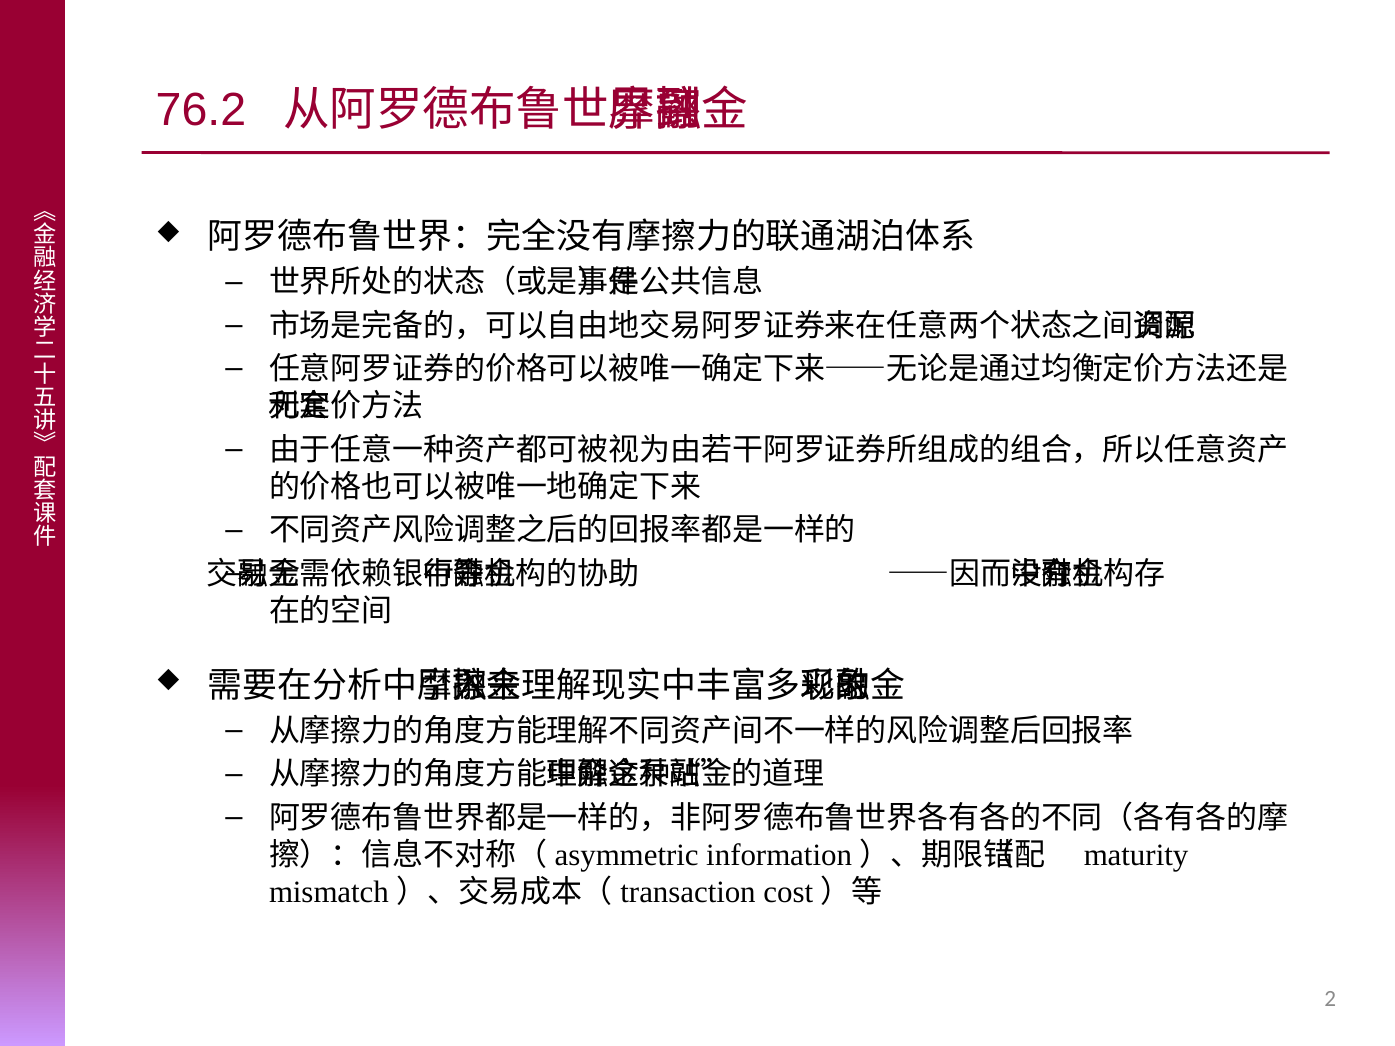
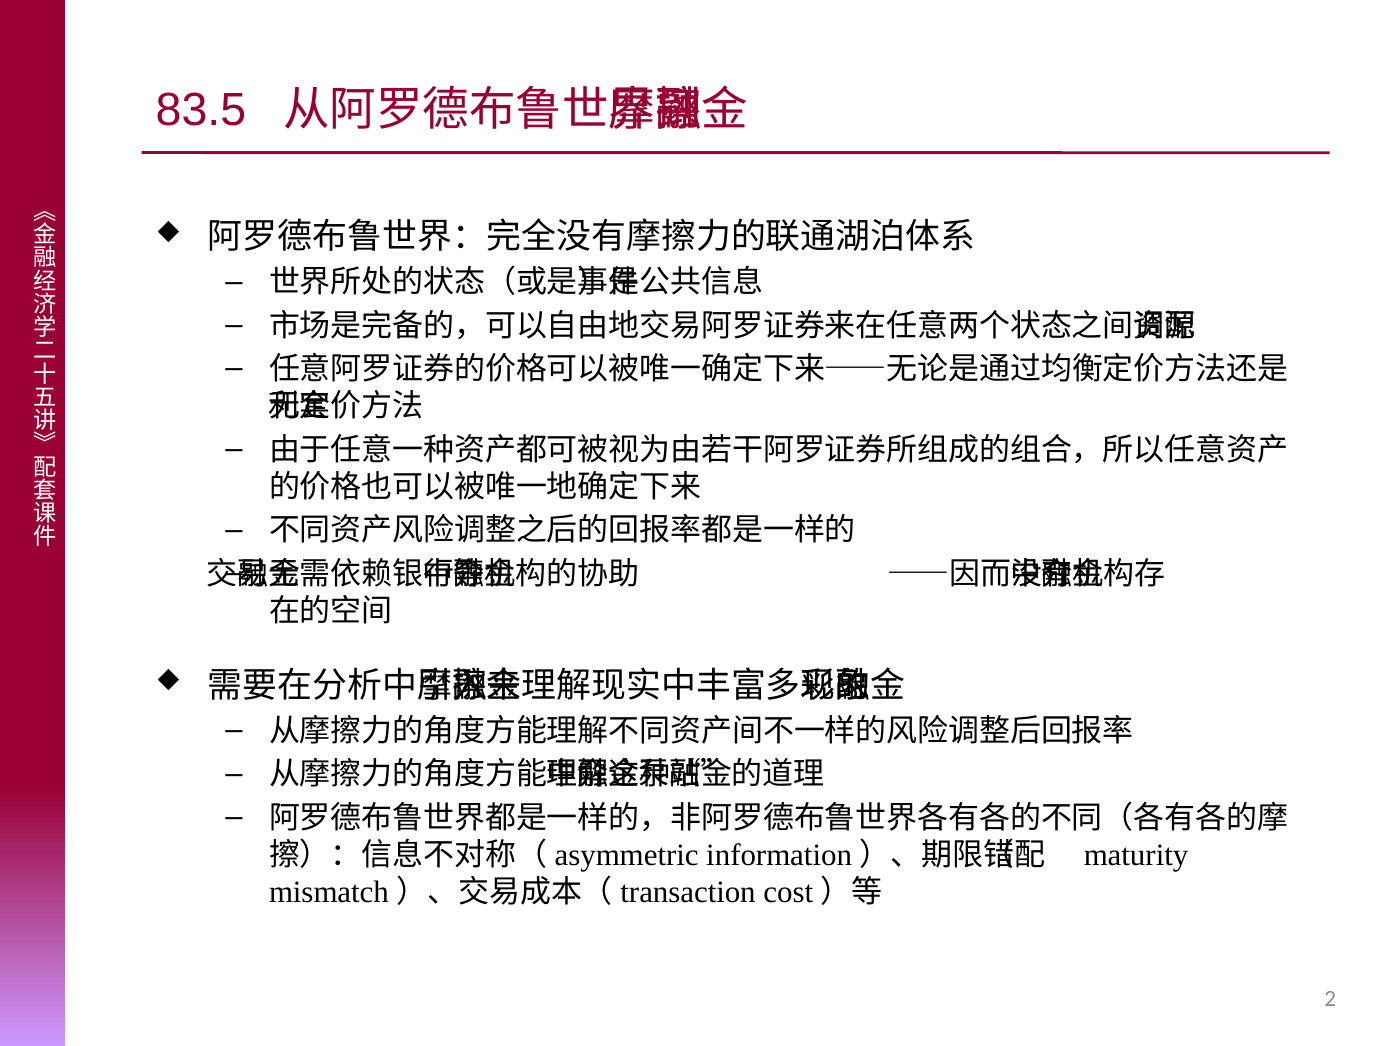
76.2: 76.2 -> 83.5 (201, 110)
